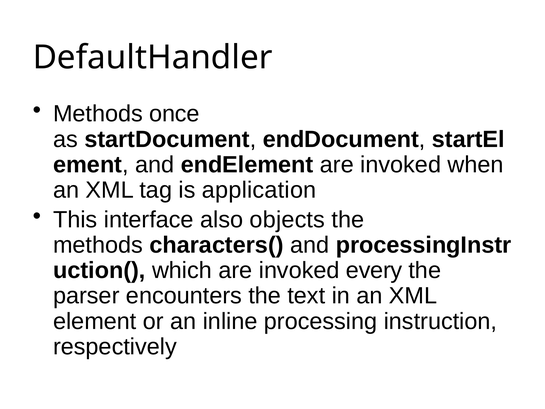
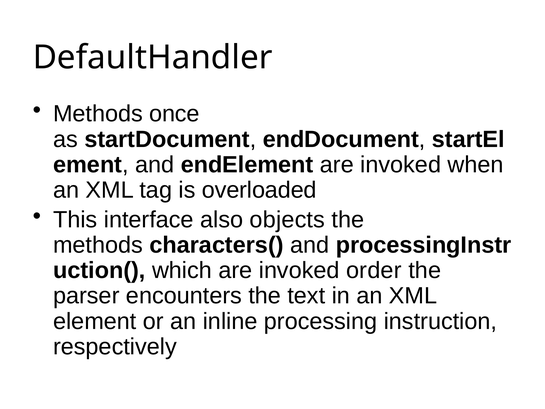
application: application -> overloaded (259, 190)
every: every -> order (374, 270)
